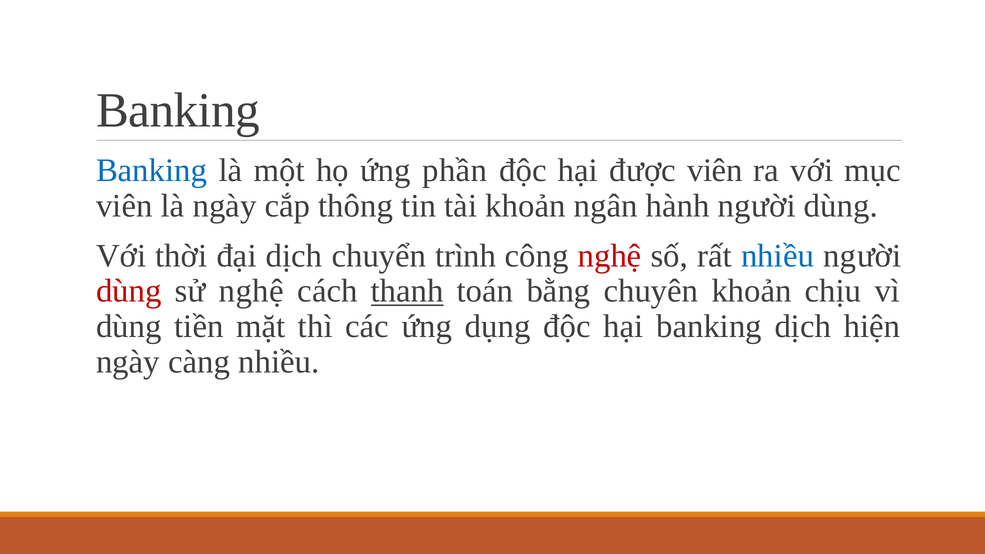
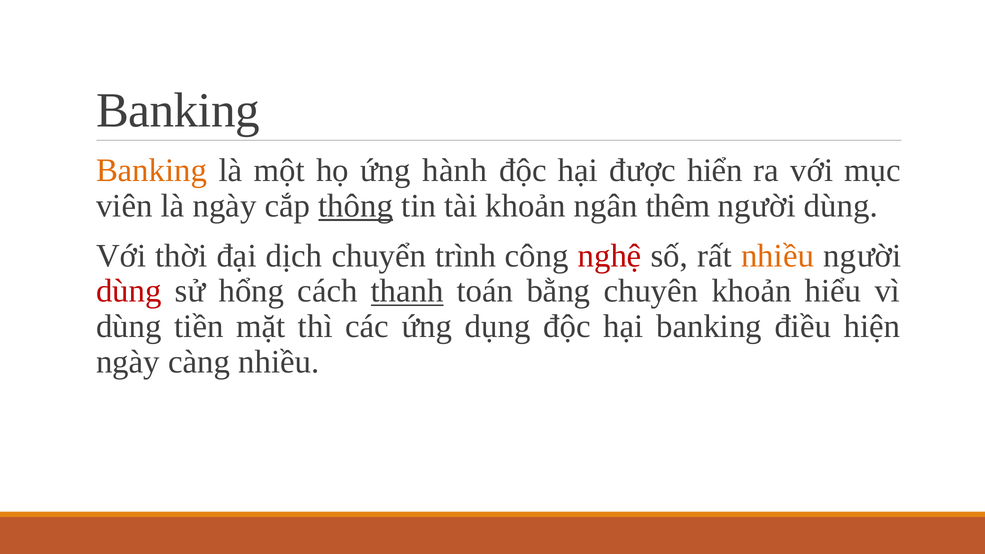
Banking colour: blue -> orange (152, 170)
phần: phần -> hành (455, 170)
được viên: viên -> hiển (715, 170)
thông underline: none -> present (356, 206)
hành: hành -> thêm (678, 206)
nhiều colour: blue -> orange (778, 256)
sử nghệ: nghệ -> hổng (252, 291)
chịu: chịu -> hiểu (833, 291)
banking dịch: dịch -> điều (803, 327)
